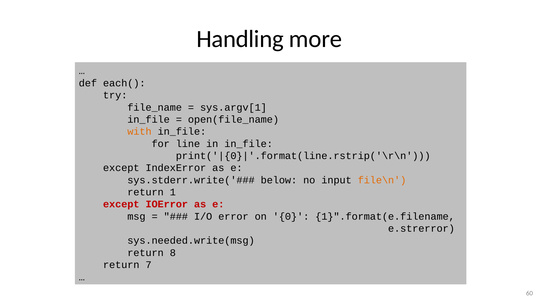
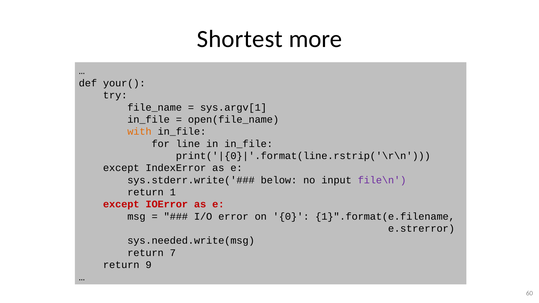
Handling: Handling -> Shortest (240, 39)
each(: each( -> your( (124, 83)
file\n colour: orange -> purple (382, 180)
8: 8 -> 7 (173, 253)
7: 7 -> 9 (149, 265)
